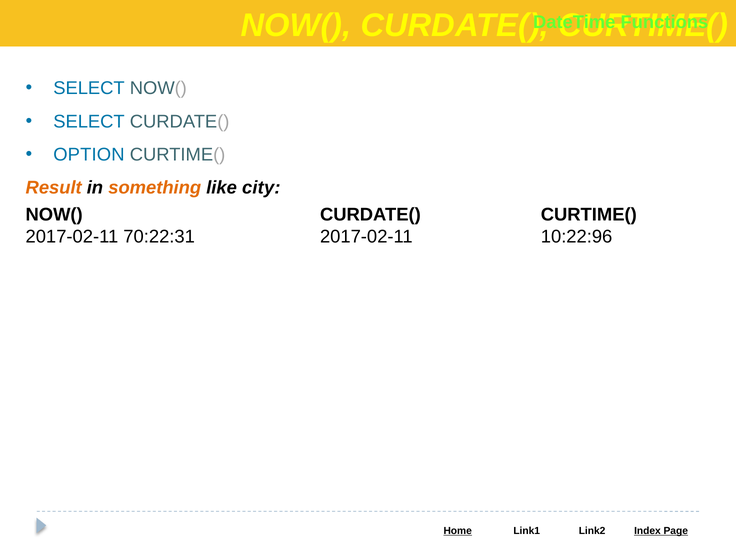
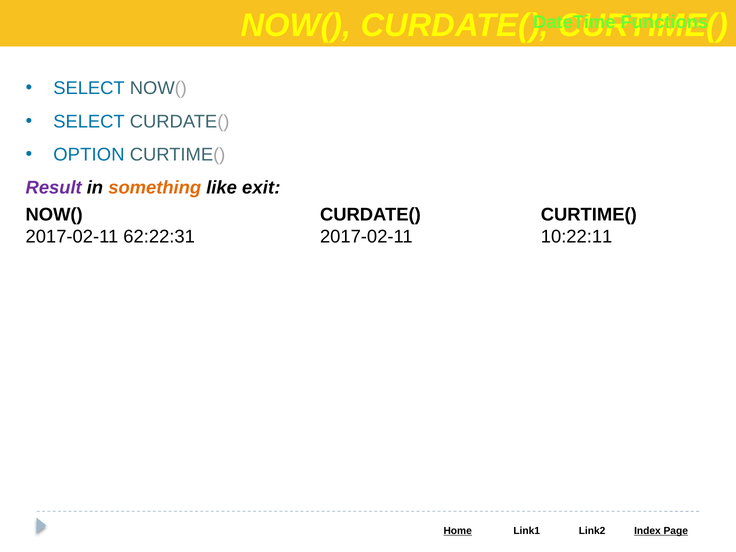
Result colour: orange -> purple (54, 188)
city: city -> exit (261, 188)
70:22:31: 70:22:31 -> 62:22:31 (159, 237)
10:22:96: 10:22:96 -> 10:22:11 (577, 237)
